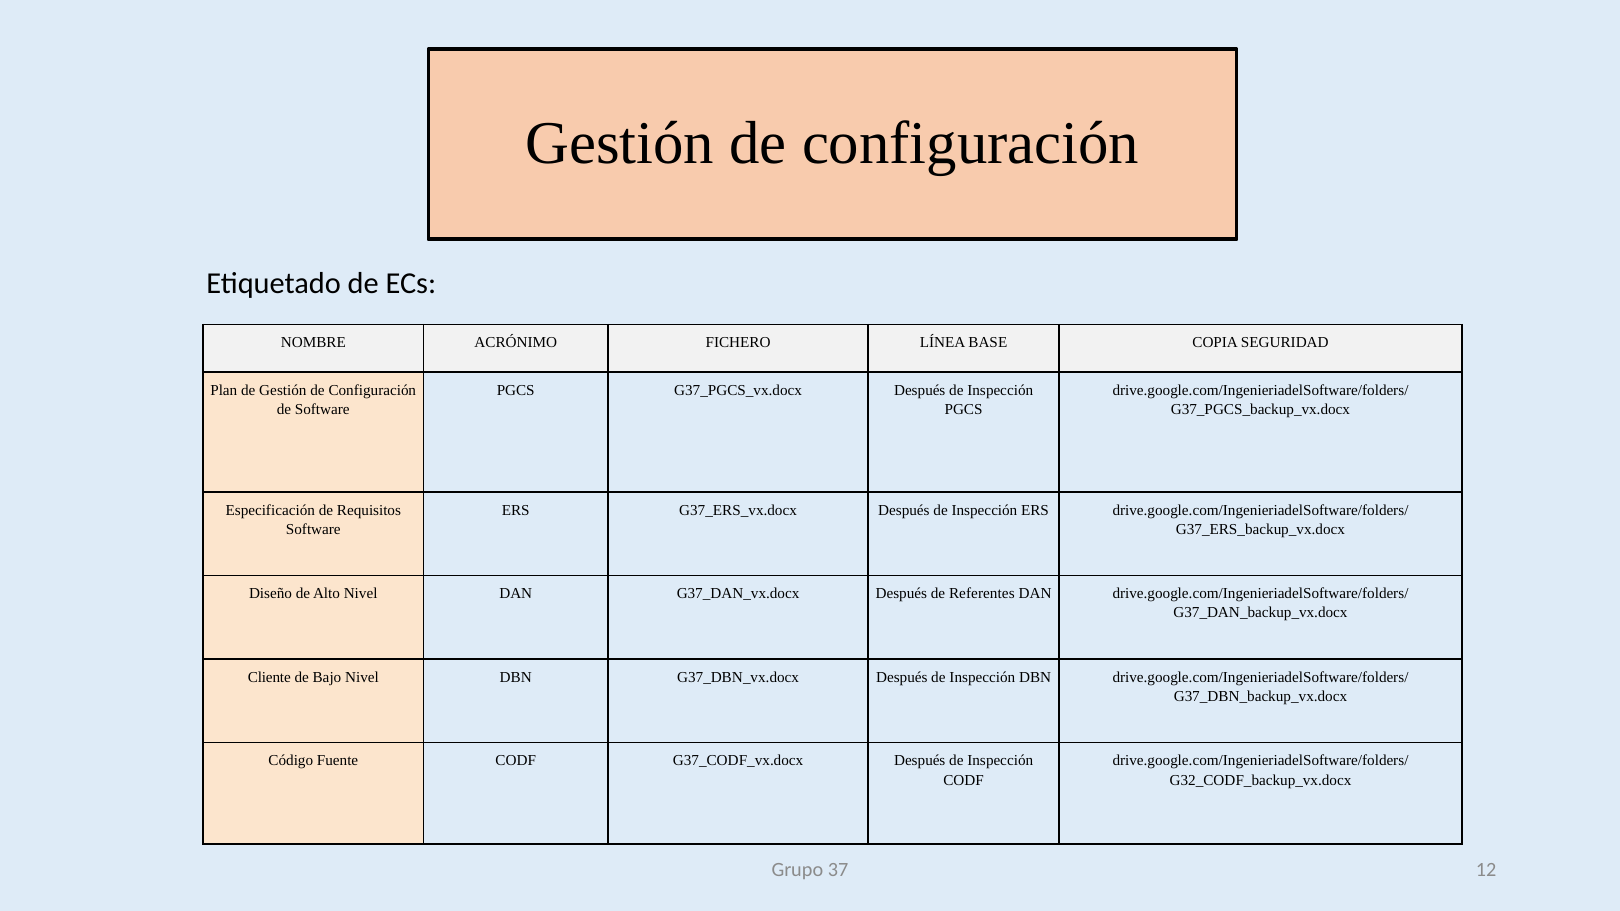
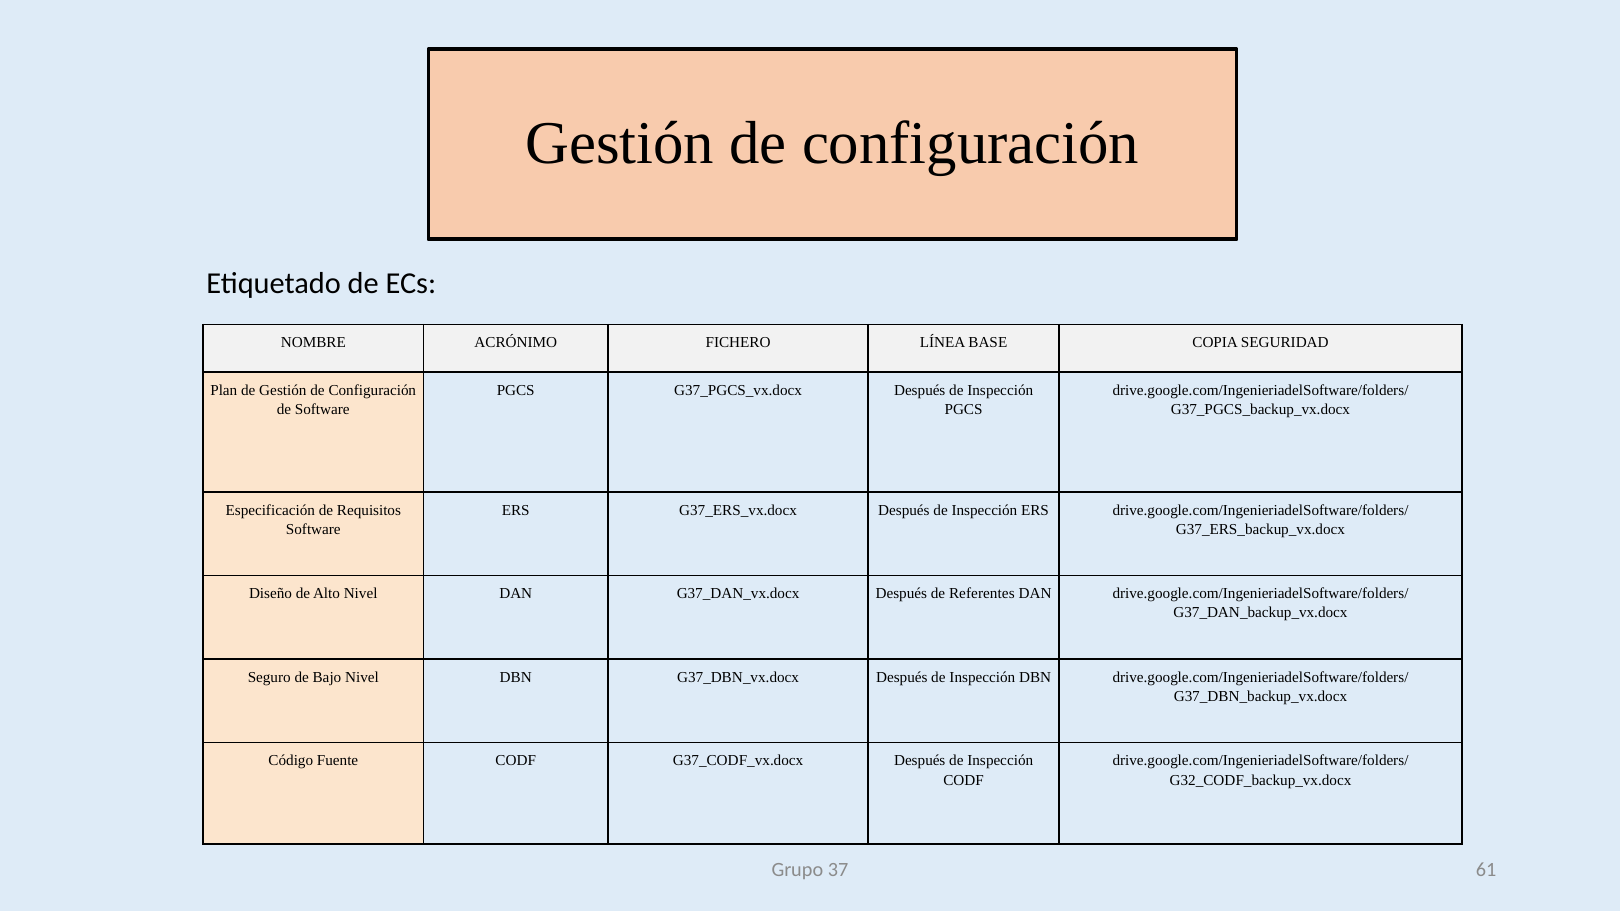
Cliente: Cliente -> Seguro (269, 677)
12: 12 -> 61 (1486, 870)
